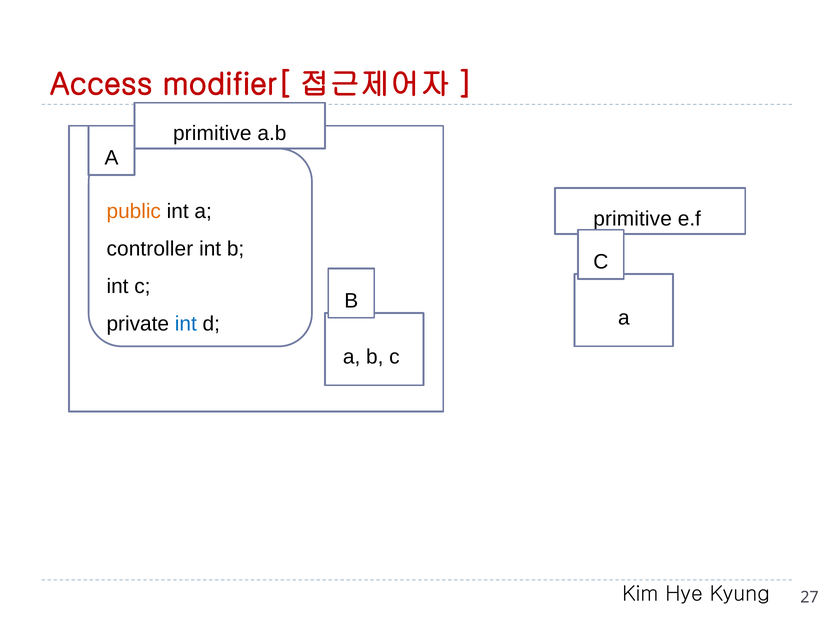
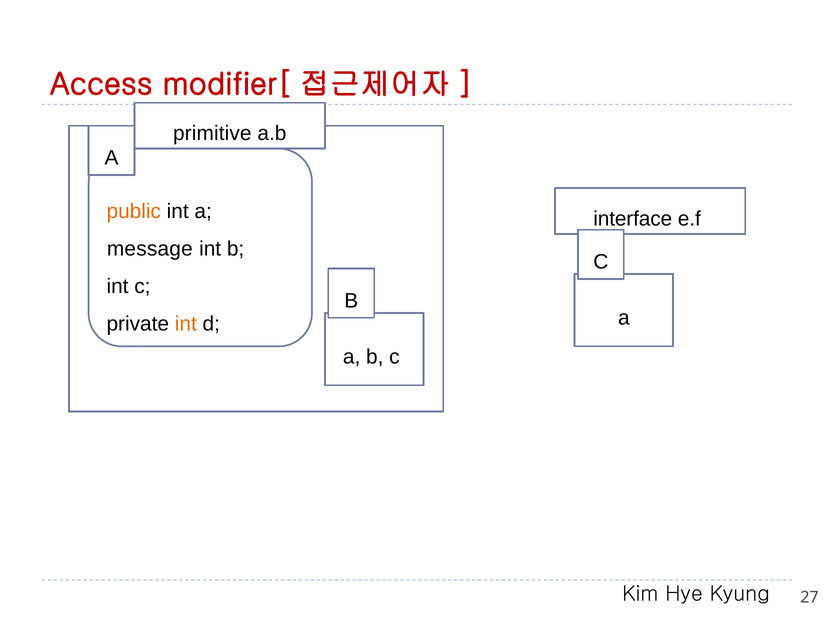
primitive: primitive -> interface (633, 219)
controller: controller -> message (150, 249)
int colour: blue -> orange (186, 324)
